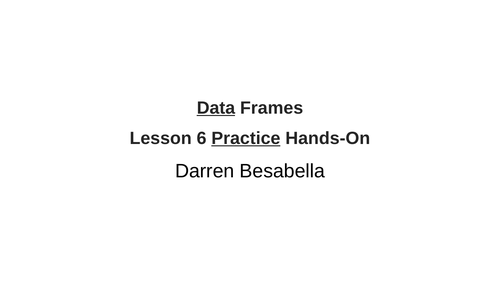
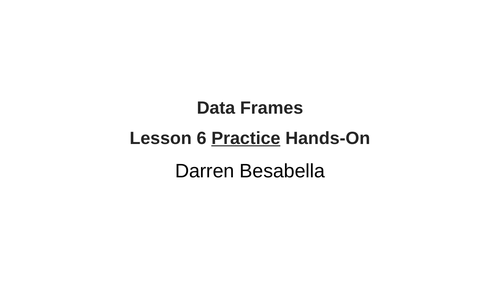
Data underline: present -> none (216, 108)
